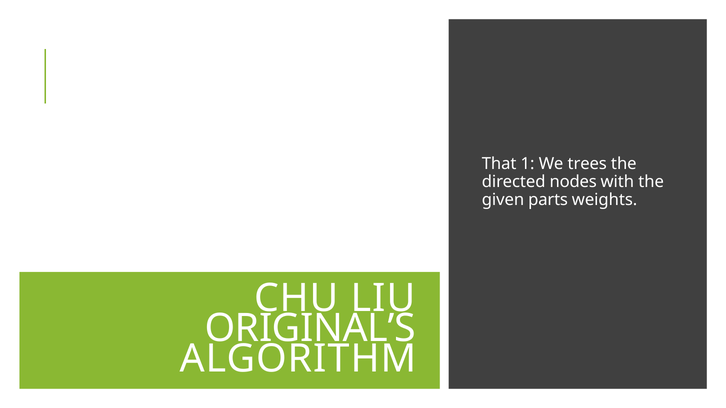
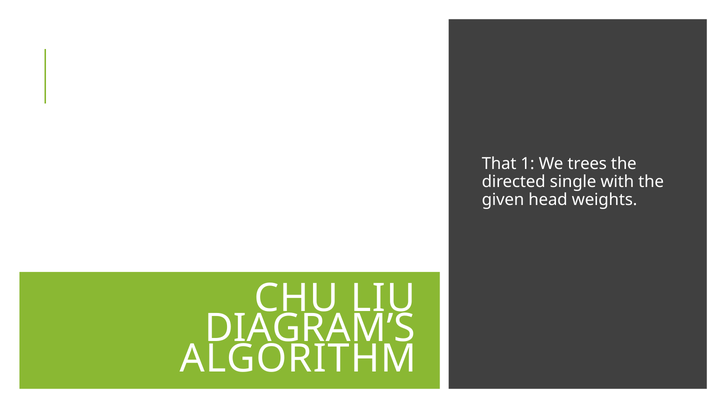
nodes: nodes -> single (573, 182)
parts: parts -> head (548, 200)
ORIGINAL’S: ORIGINAL’S -> DIAGRAM’S (310, 329)
